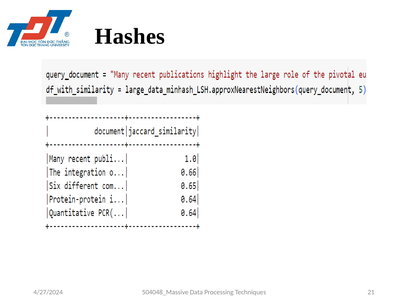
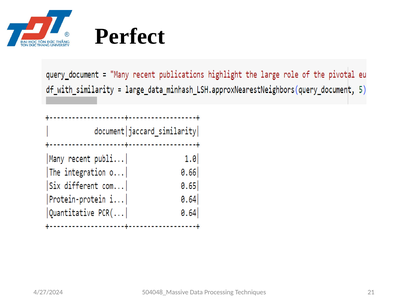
Hashes: Hashes -> Perfect (130, 36)
